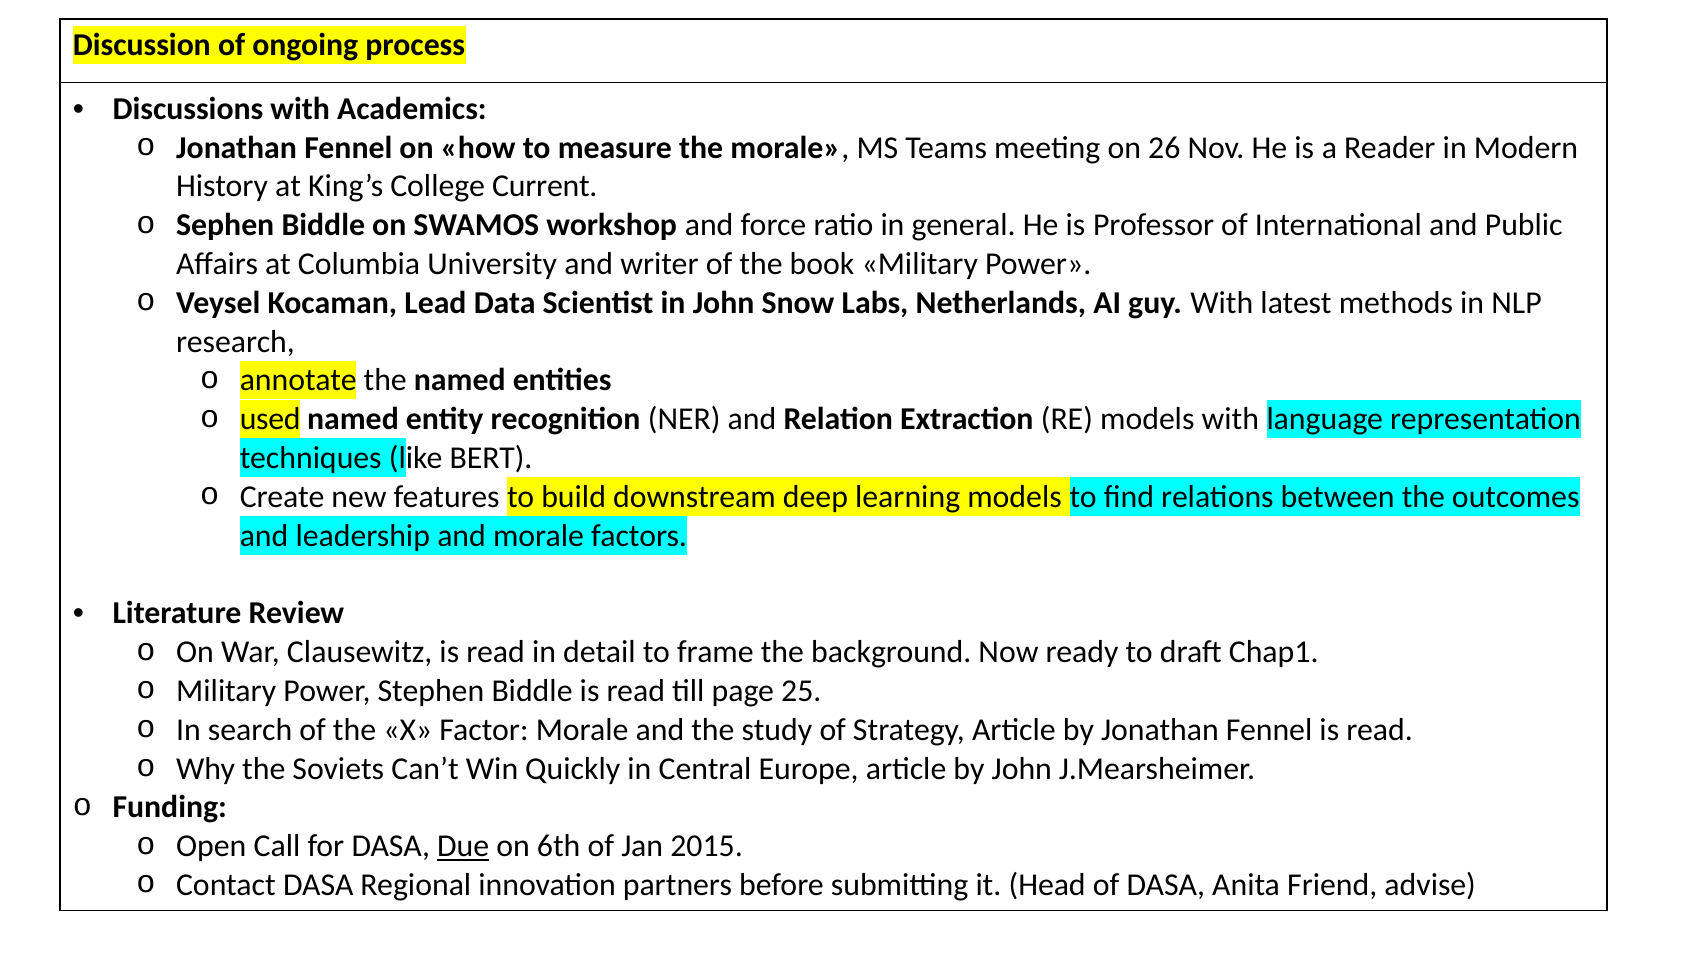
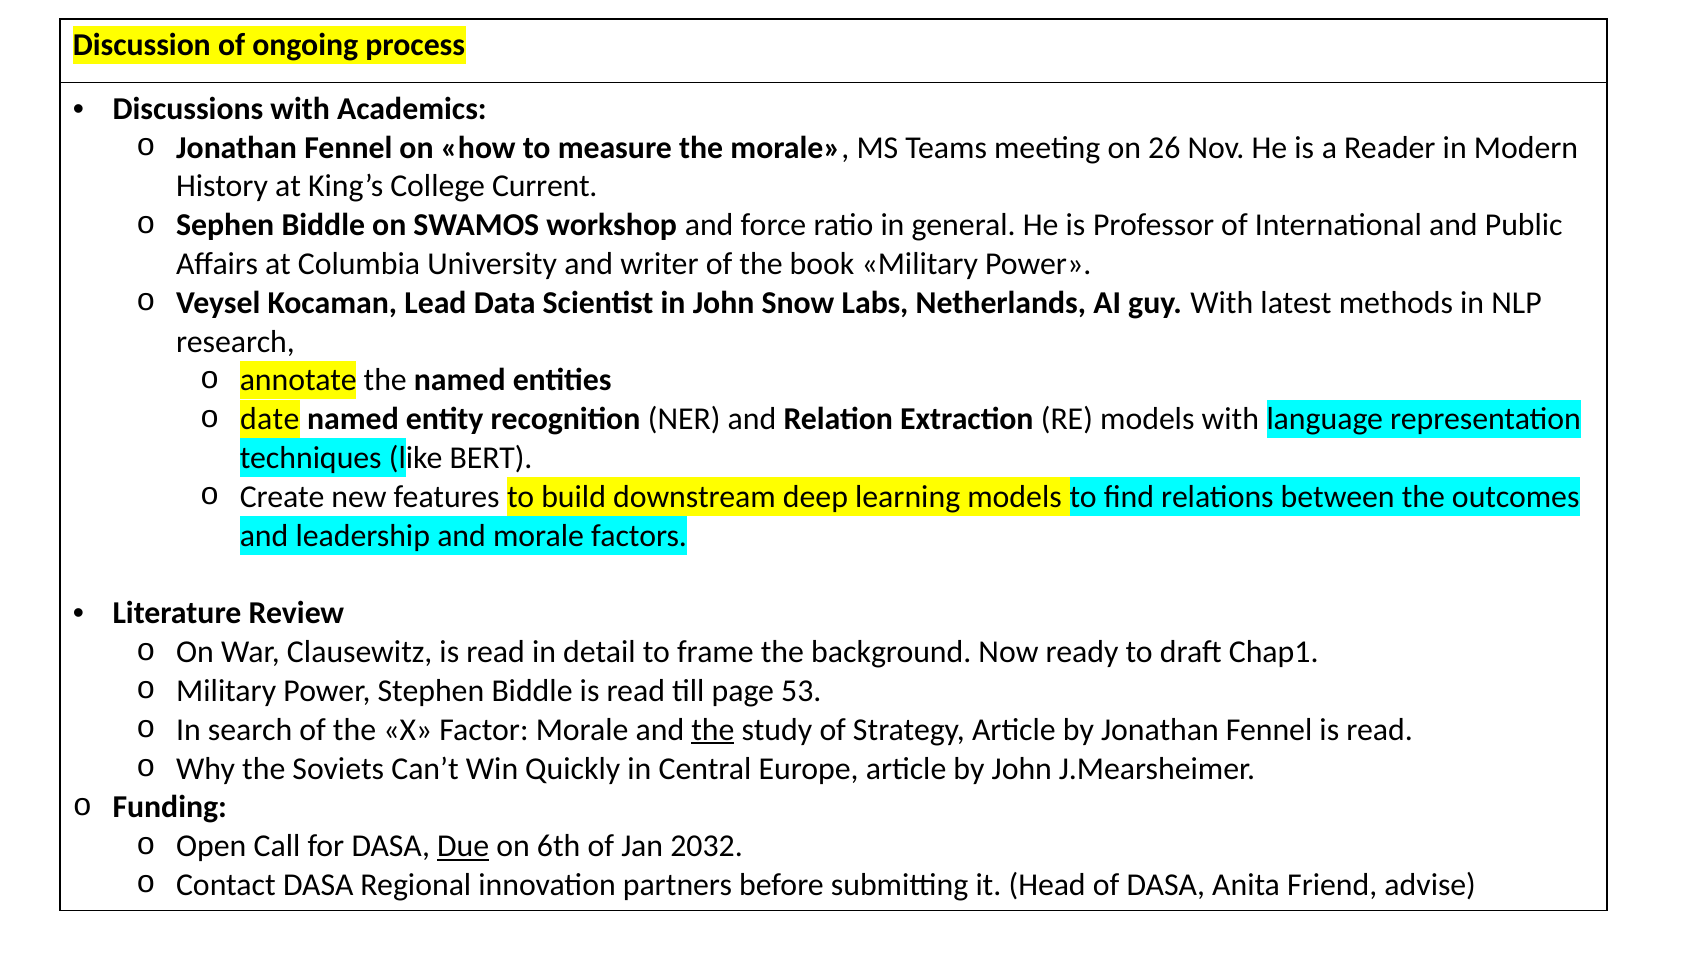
used: used -> date (270, 419)
25: 25 -> 53 (801, 691)
the underline: none -> present (713, 730)
2015: 2015 -> 2032 (707, 847)
